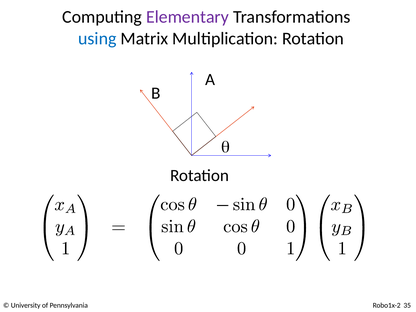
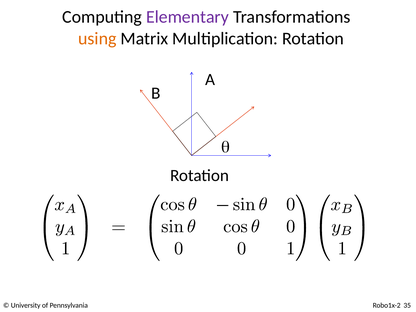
using colour: blue -> orange (97, 38)
